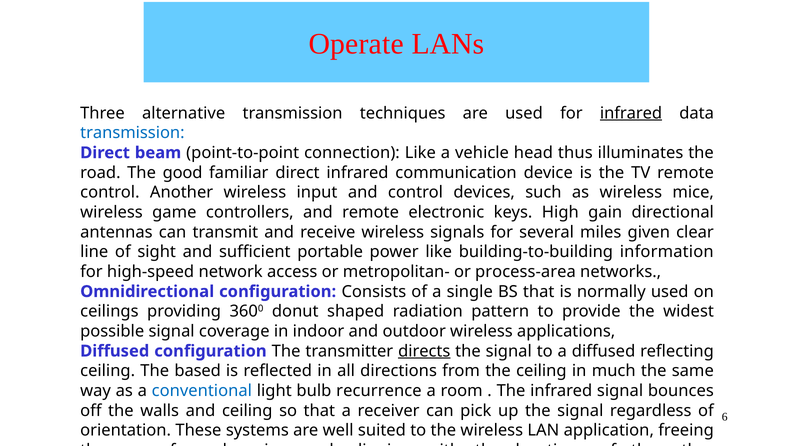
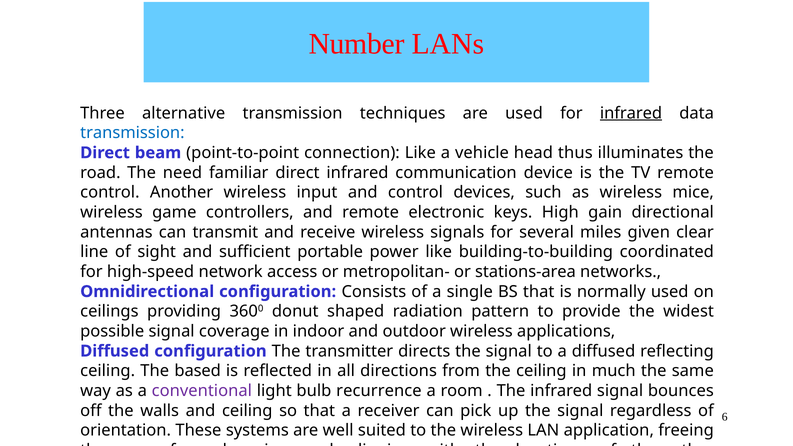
Operate: Operate -> Number (357, 44)
good: good -> need (182, 173)
information: information -> coordinated (667, 252)
process-area: process-area -> stations-area (526, 272)
directs underline: present -> none (424, 351)
conventional colour: blue -> purple (202, 391)
